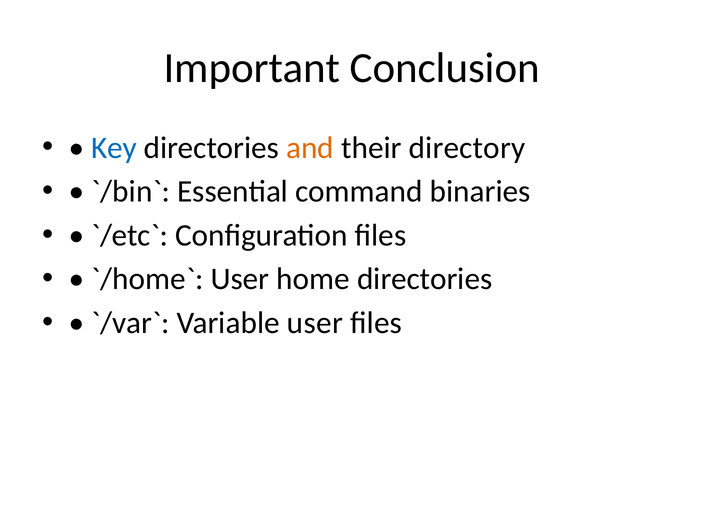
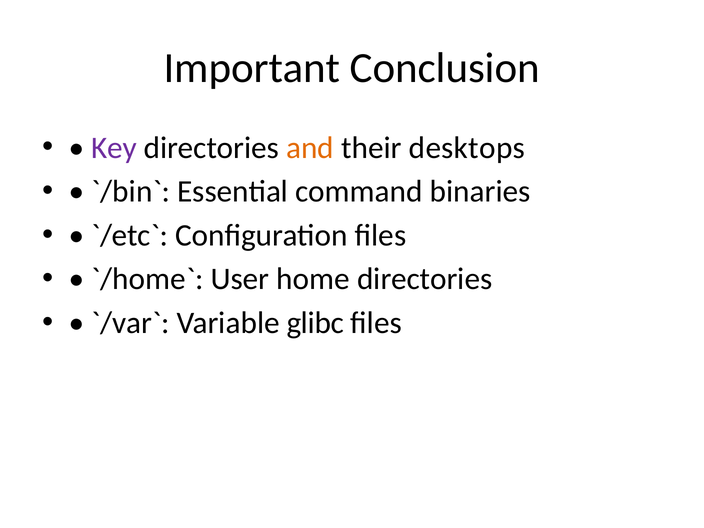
Key colour: blue -> purple (114, 148)
directory: directory -> desktops (467, 148)
Variable user: user -> glibc (315, 323)
